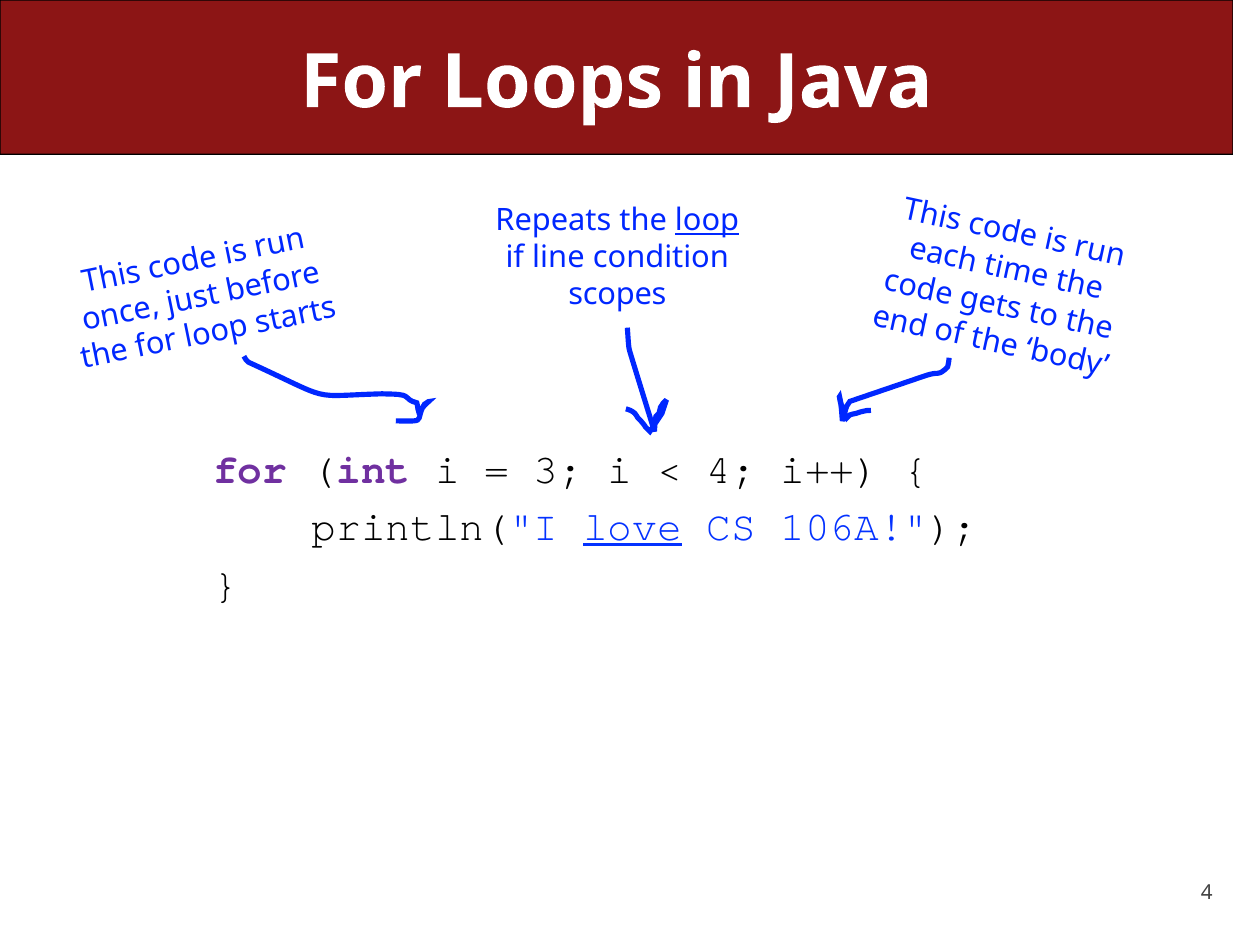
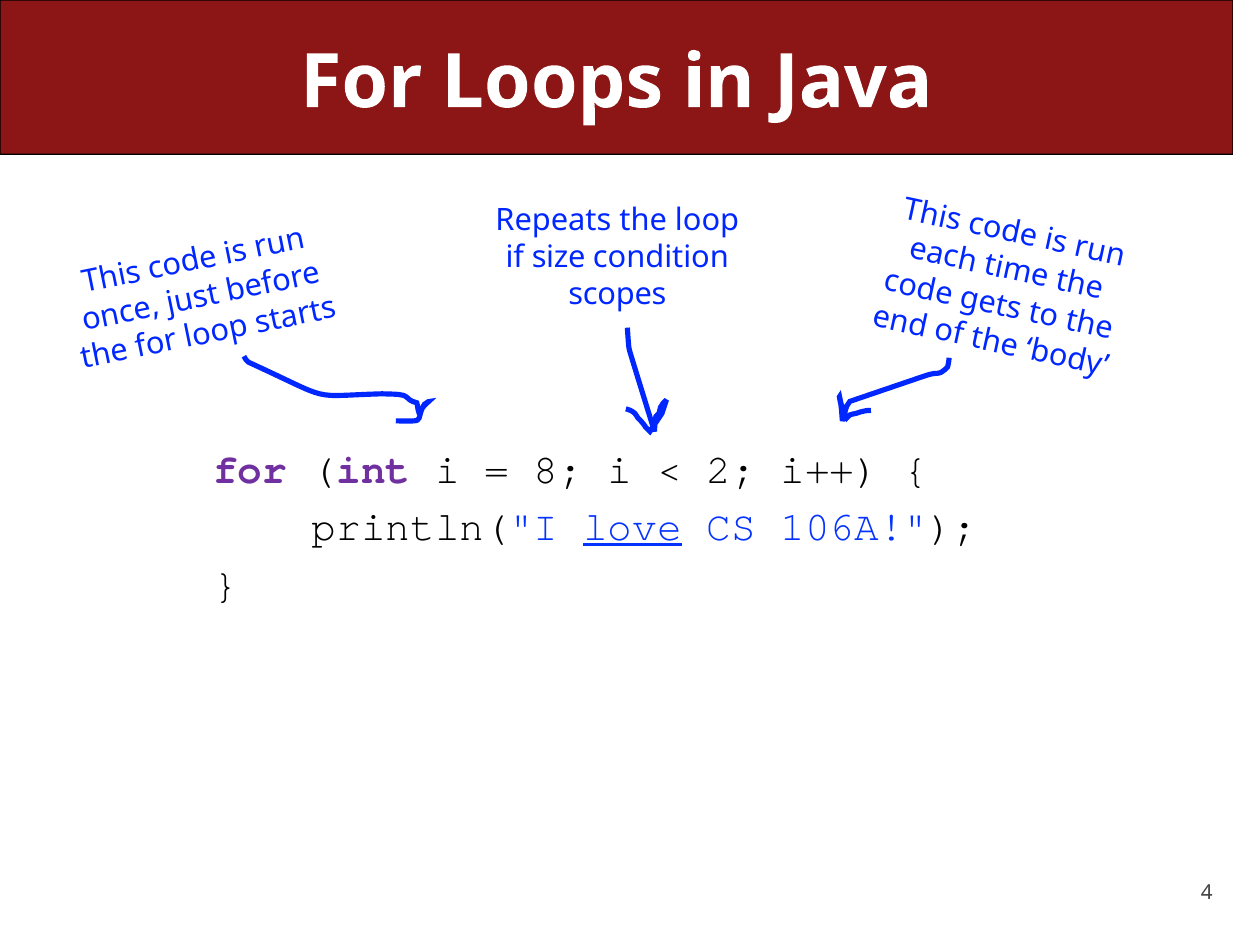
loop underline: present -> none (707, 220)
line: line -> size (559, 257)
3: 3 -> 8 (558, 469)
4: 4 -> 2 (731, 469)
